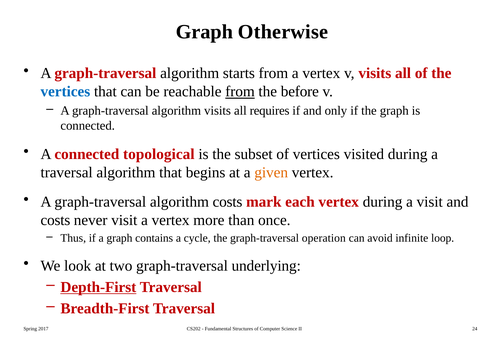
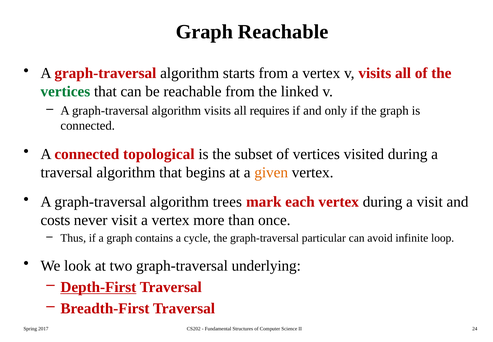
Graph Otherwise: Otherwise -> Reachable (283, 32)
vertices colour: blue -> green (65, 91)
from underline: present -> none (240, 91)
before: before -> linked (300, 91)
algorithm costs: costs -> trees (227, 202)
operation: operation -> particular (324, 238)
